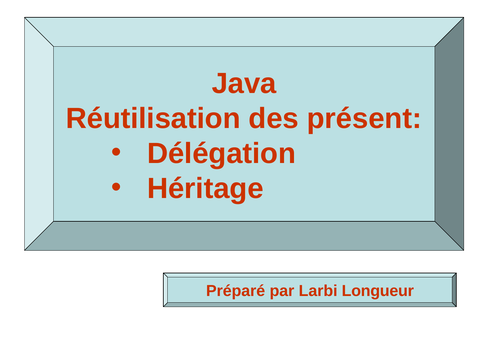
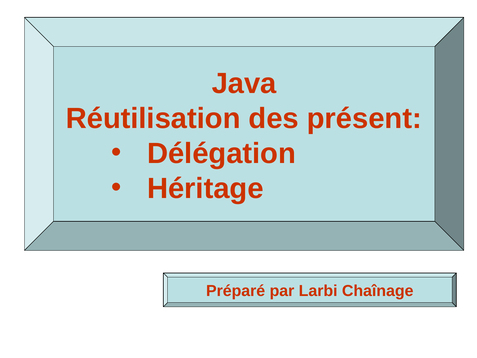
Longueur: Longueur -> Chaînage (378, 291)
